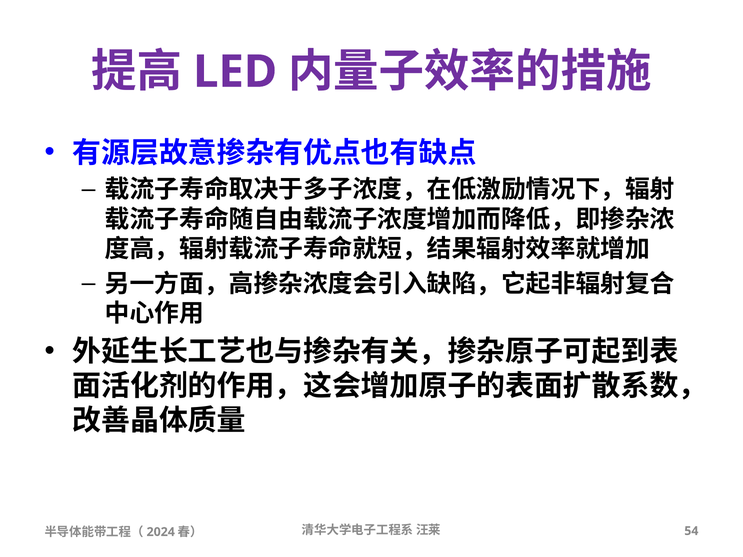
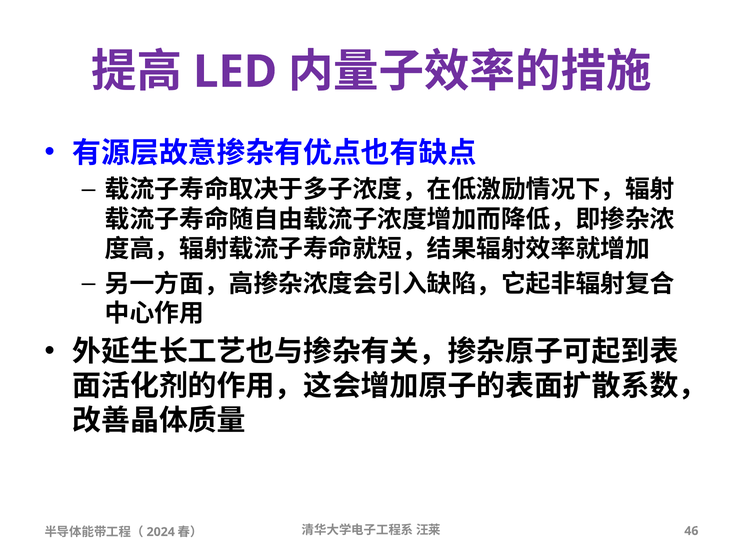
54: 54 -> 46 (691, 531)
